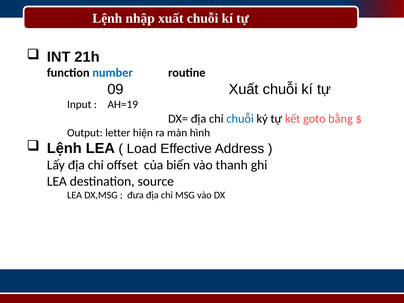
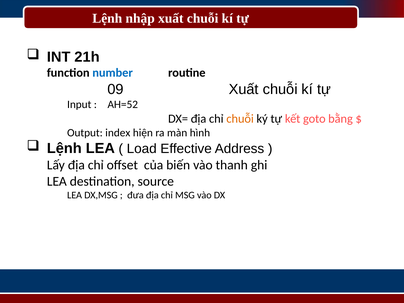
AH=19: AH=19 -> AH=52 (123, 104)
chuỗi colour: blue -> orange (240, 119)
letter: letter -> index (118, 133)
